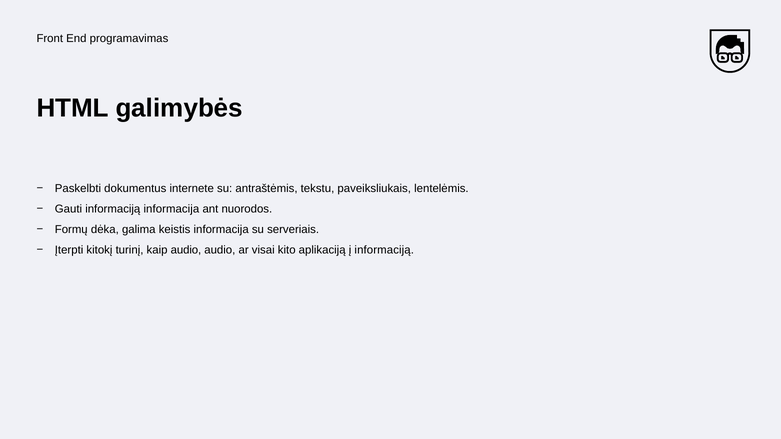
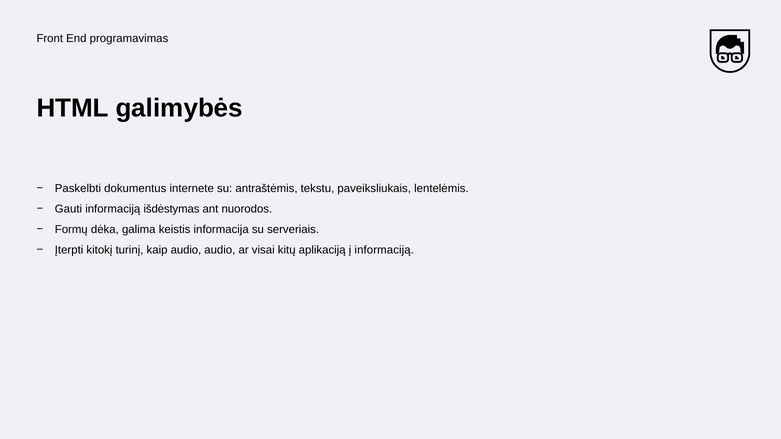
informaciją informacija: informacija -> išdėstymas (171, 209)
kito: kito -> kitų (287, 250)
